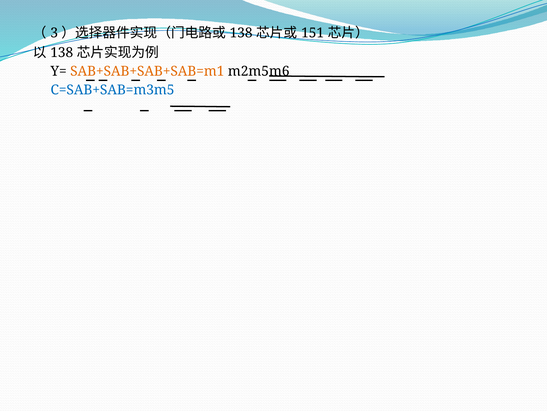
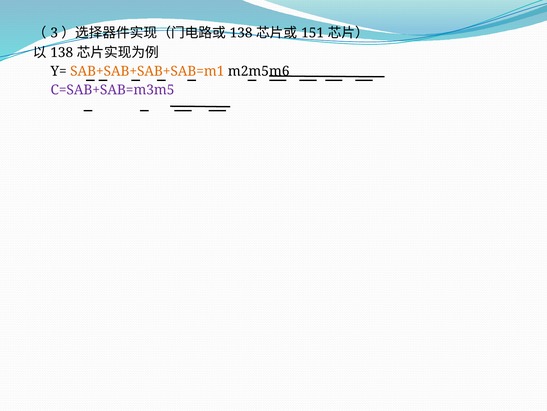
C=SAB+SAB=m3m5 colour: blue -> purple (112, 90)
